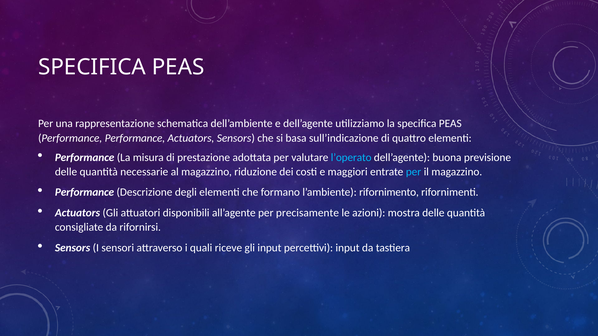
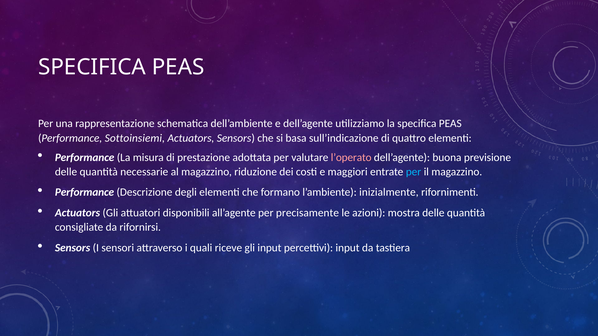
Performance Performance: Performance -> Sottoinsiemi (135, 138)
l’operato colour: light blue -> pink (351, 157)
rifornimento: rifornimento -> inizialmente (389, 193)
